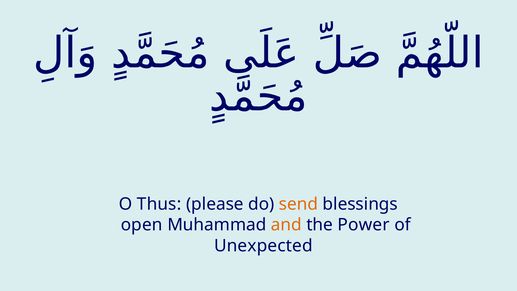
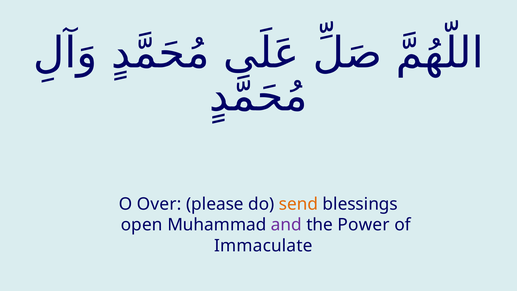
Thus: Thus -> Over (159, 204)
and colour: orange -> purple (286, 225)
Unexpected: Unexpected -> Immaculate (263, 245)
